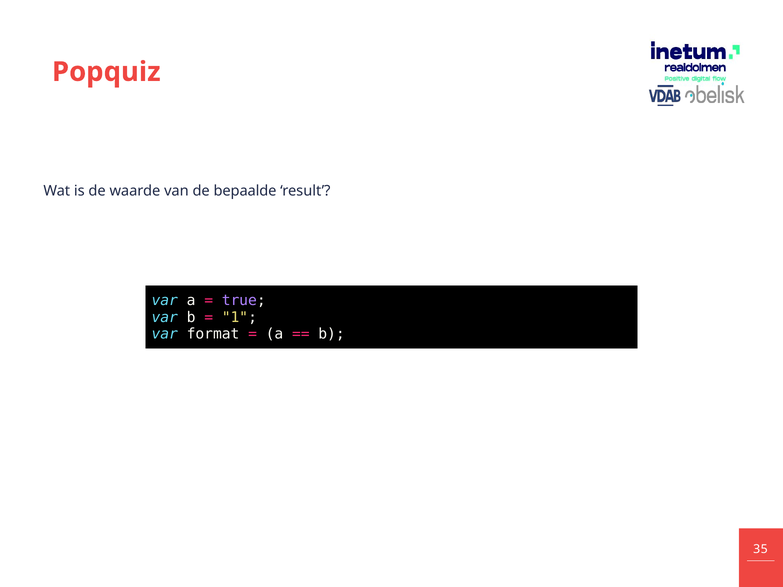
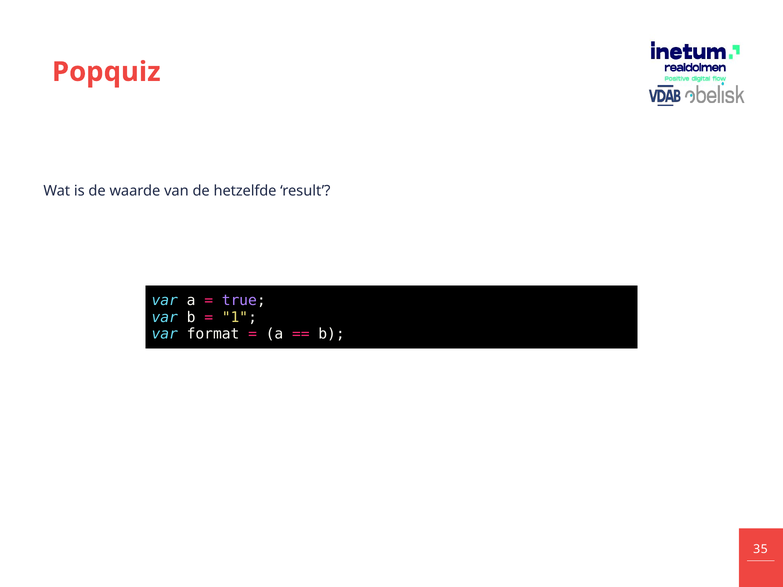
bepaalde: bepaalde -> hetzelfde (245, 191)
